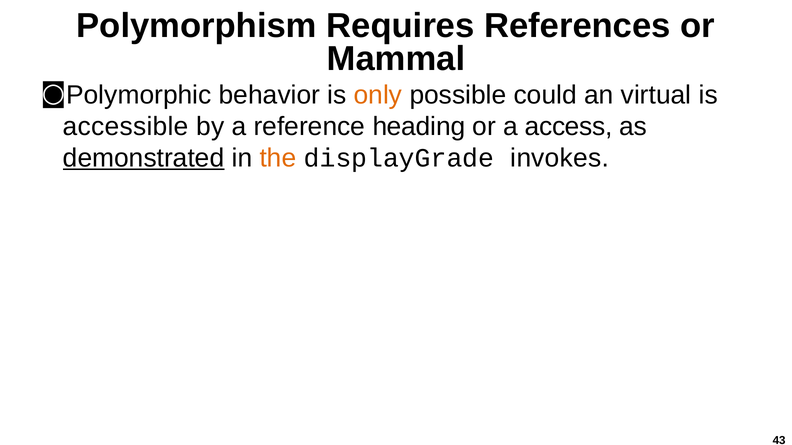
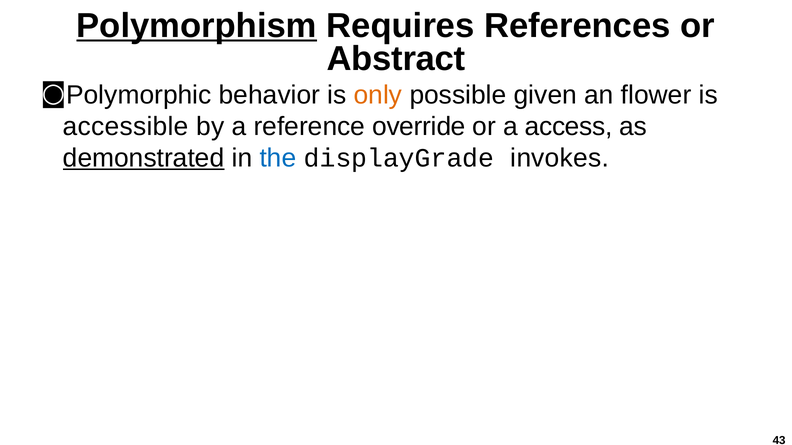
Polymorphism underline: none -> present (197, 26)
Mammal: Mammal -> Abstract (396, 59)
could: could -> given (545, 95)
virtual: virtual -> flower (656, 95)
heading: heading -> override (419, 127)
the colour: orange -> blue (278, 158)
